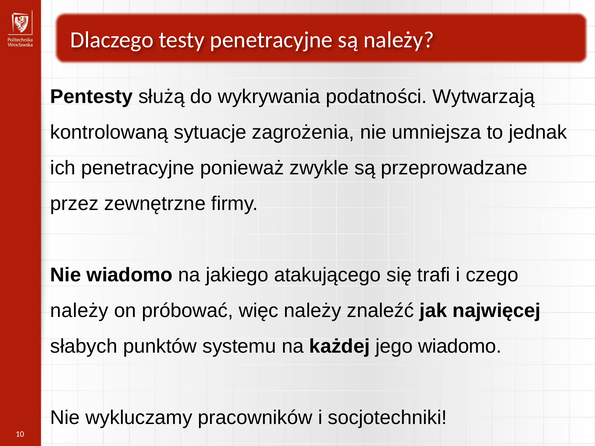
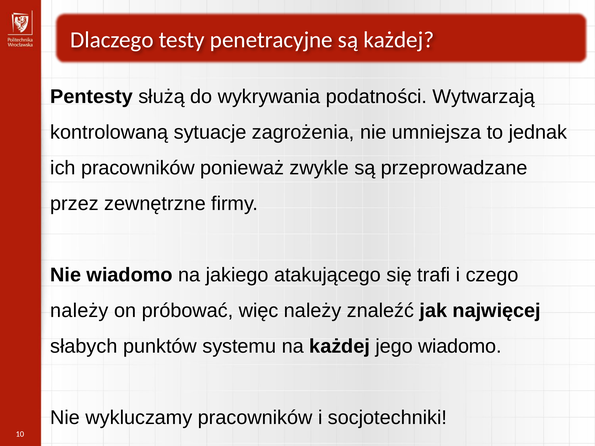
są należy: należy -> każdej (399, 40)
ich penetracyjne: penetracyjne -> pracowników (138, 168)
